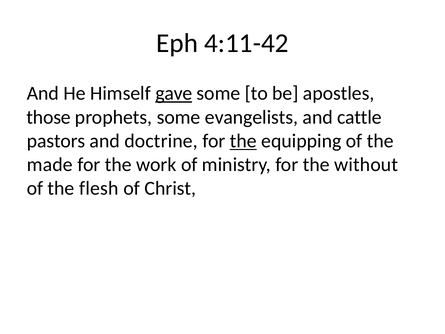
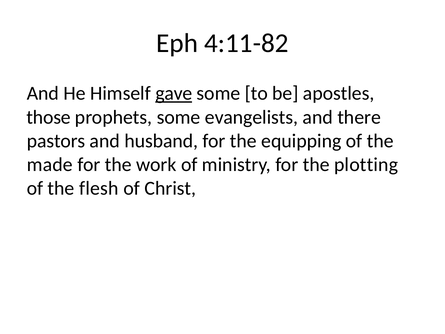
4:11-42: 4:11-42 -> 4:11-82 (246, 43)
cattle: cattle -> there (359, 117)
doctrine: doctrine -> husband (161, 141)
the underline: present -> none (243, 141)
without: without -> plotting (366, 165)
